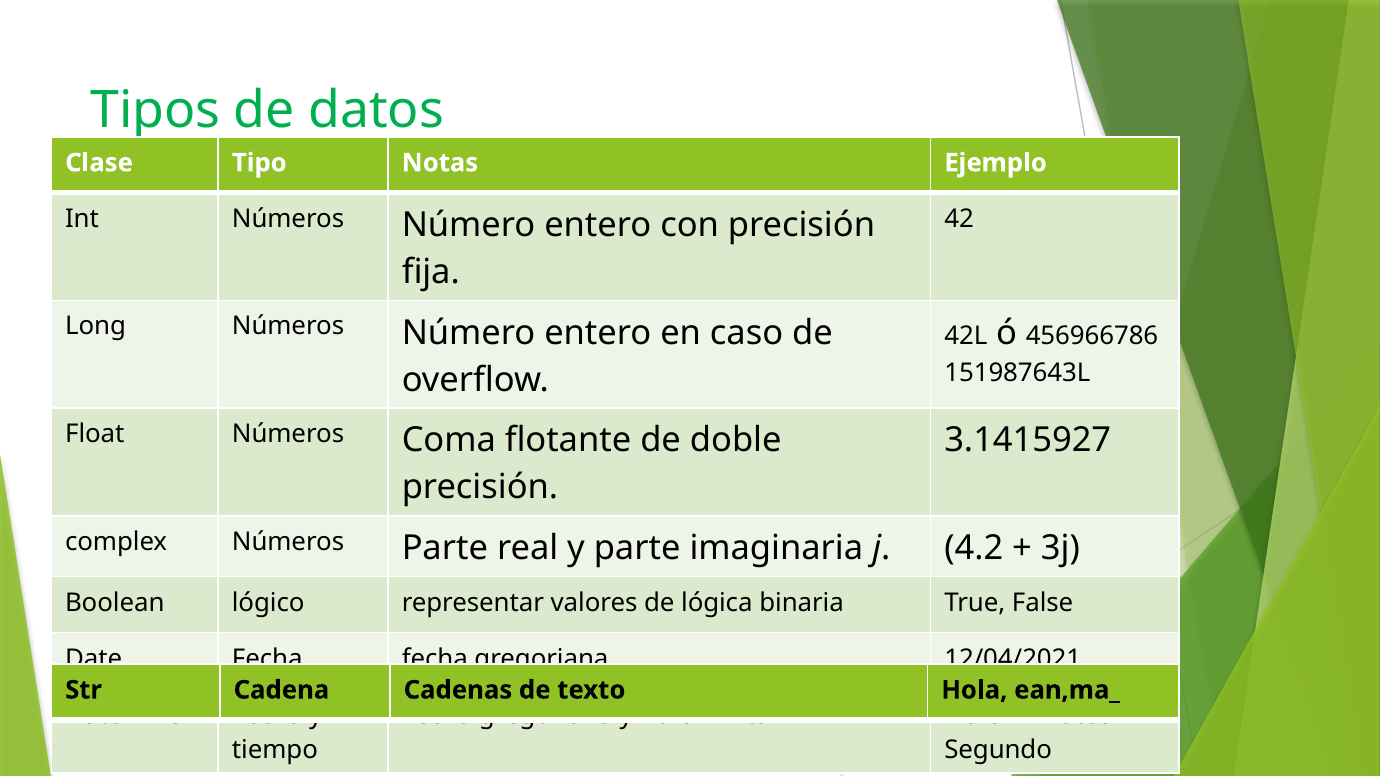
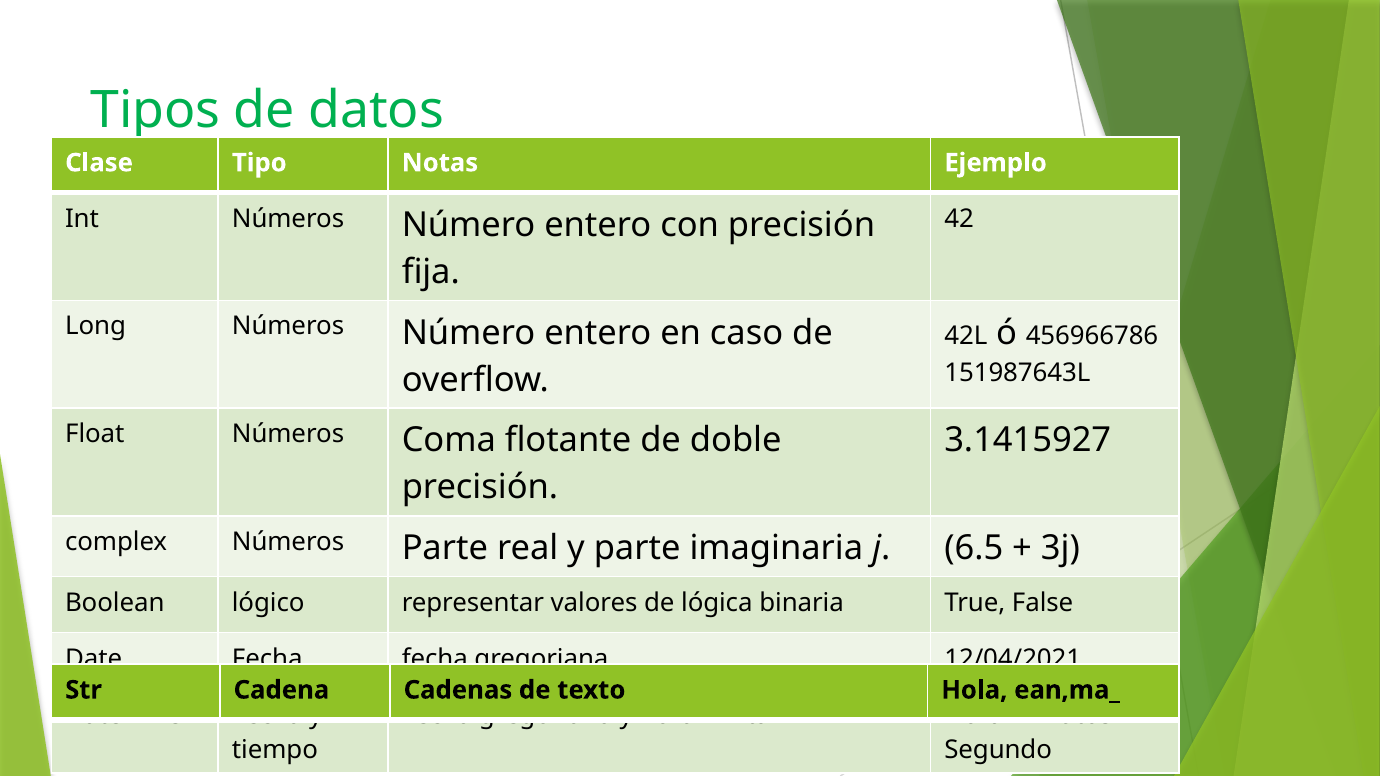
4.2: 4.2 -> 6.5 (974, 548)
